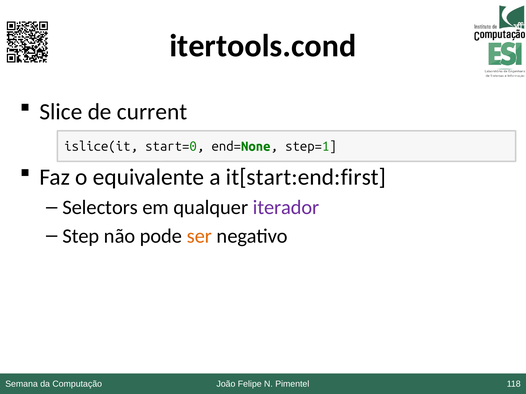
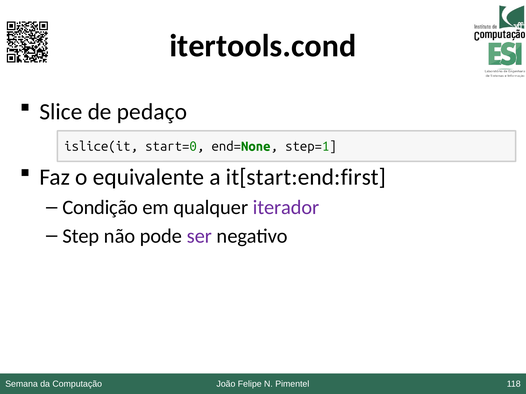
current: current -> pedaço (152, 112)
Selectors: Selectors -> Condição (100, 208)
ser colour: orange -> purple (199, 236)
